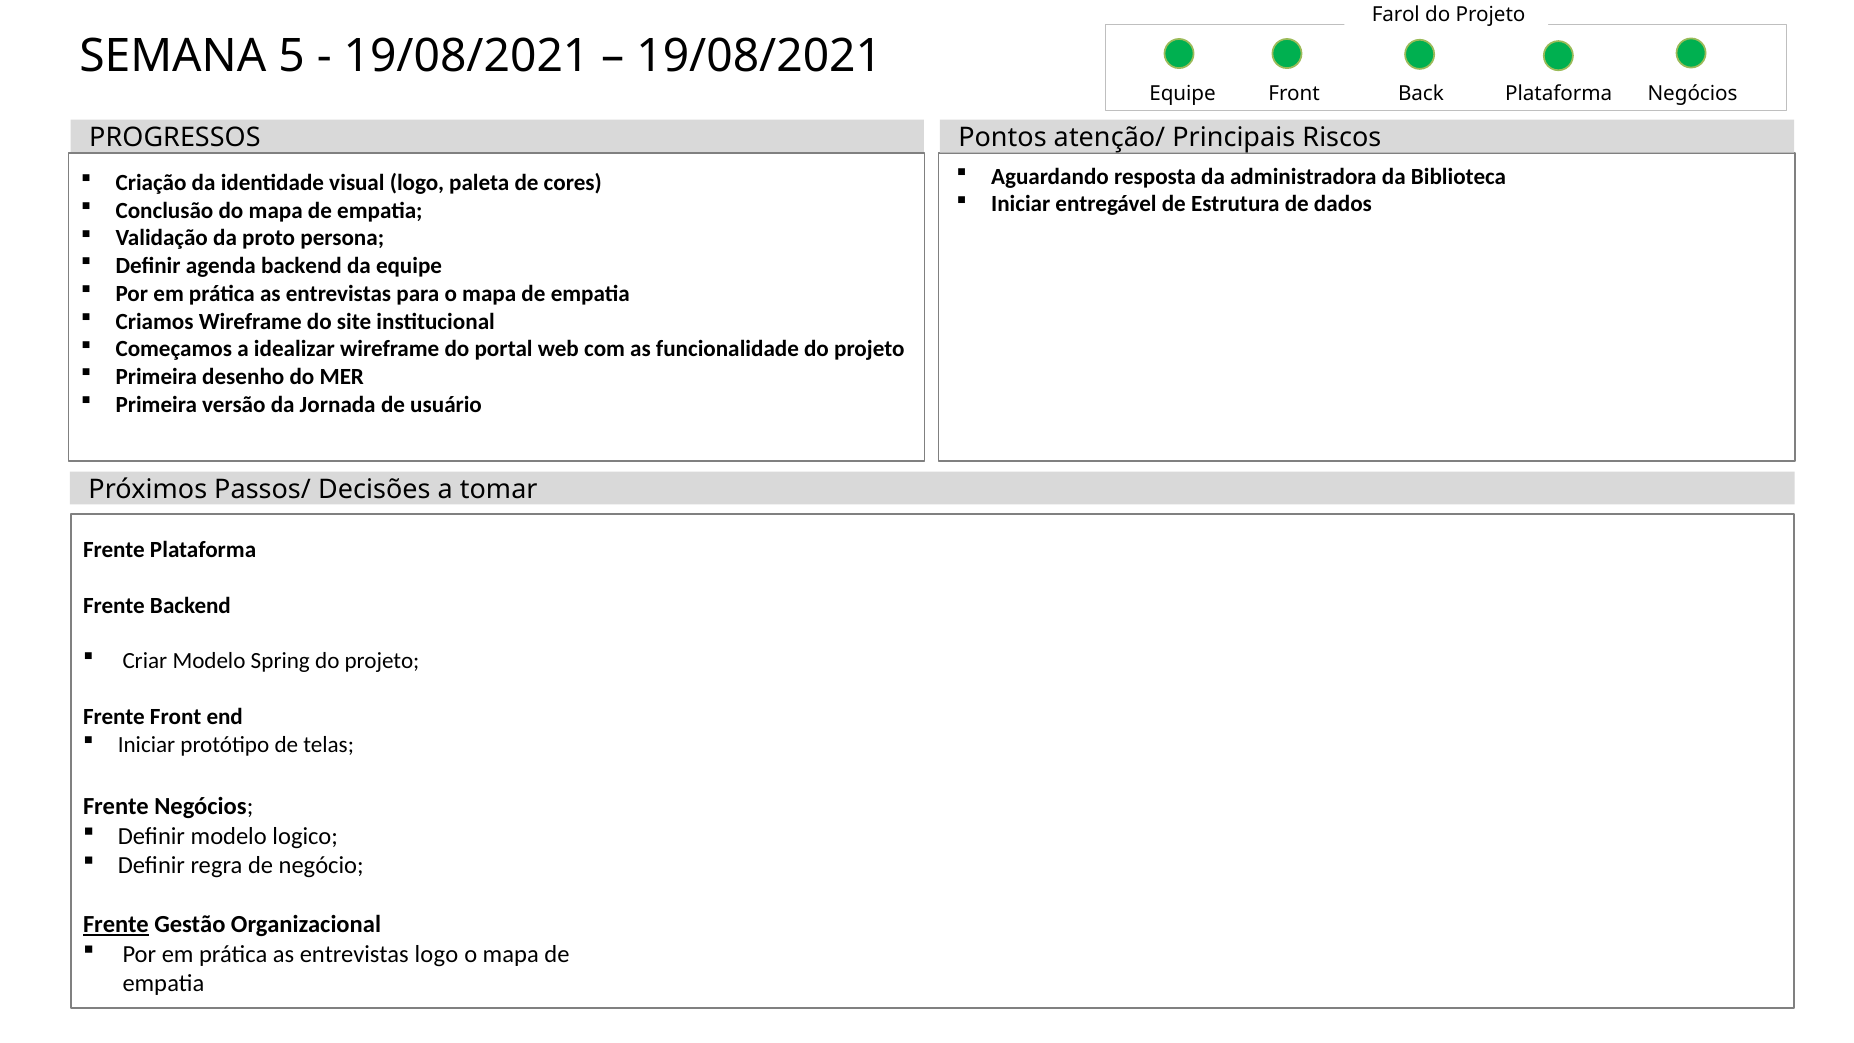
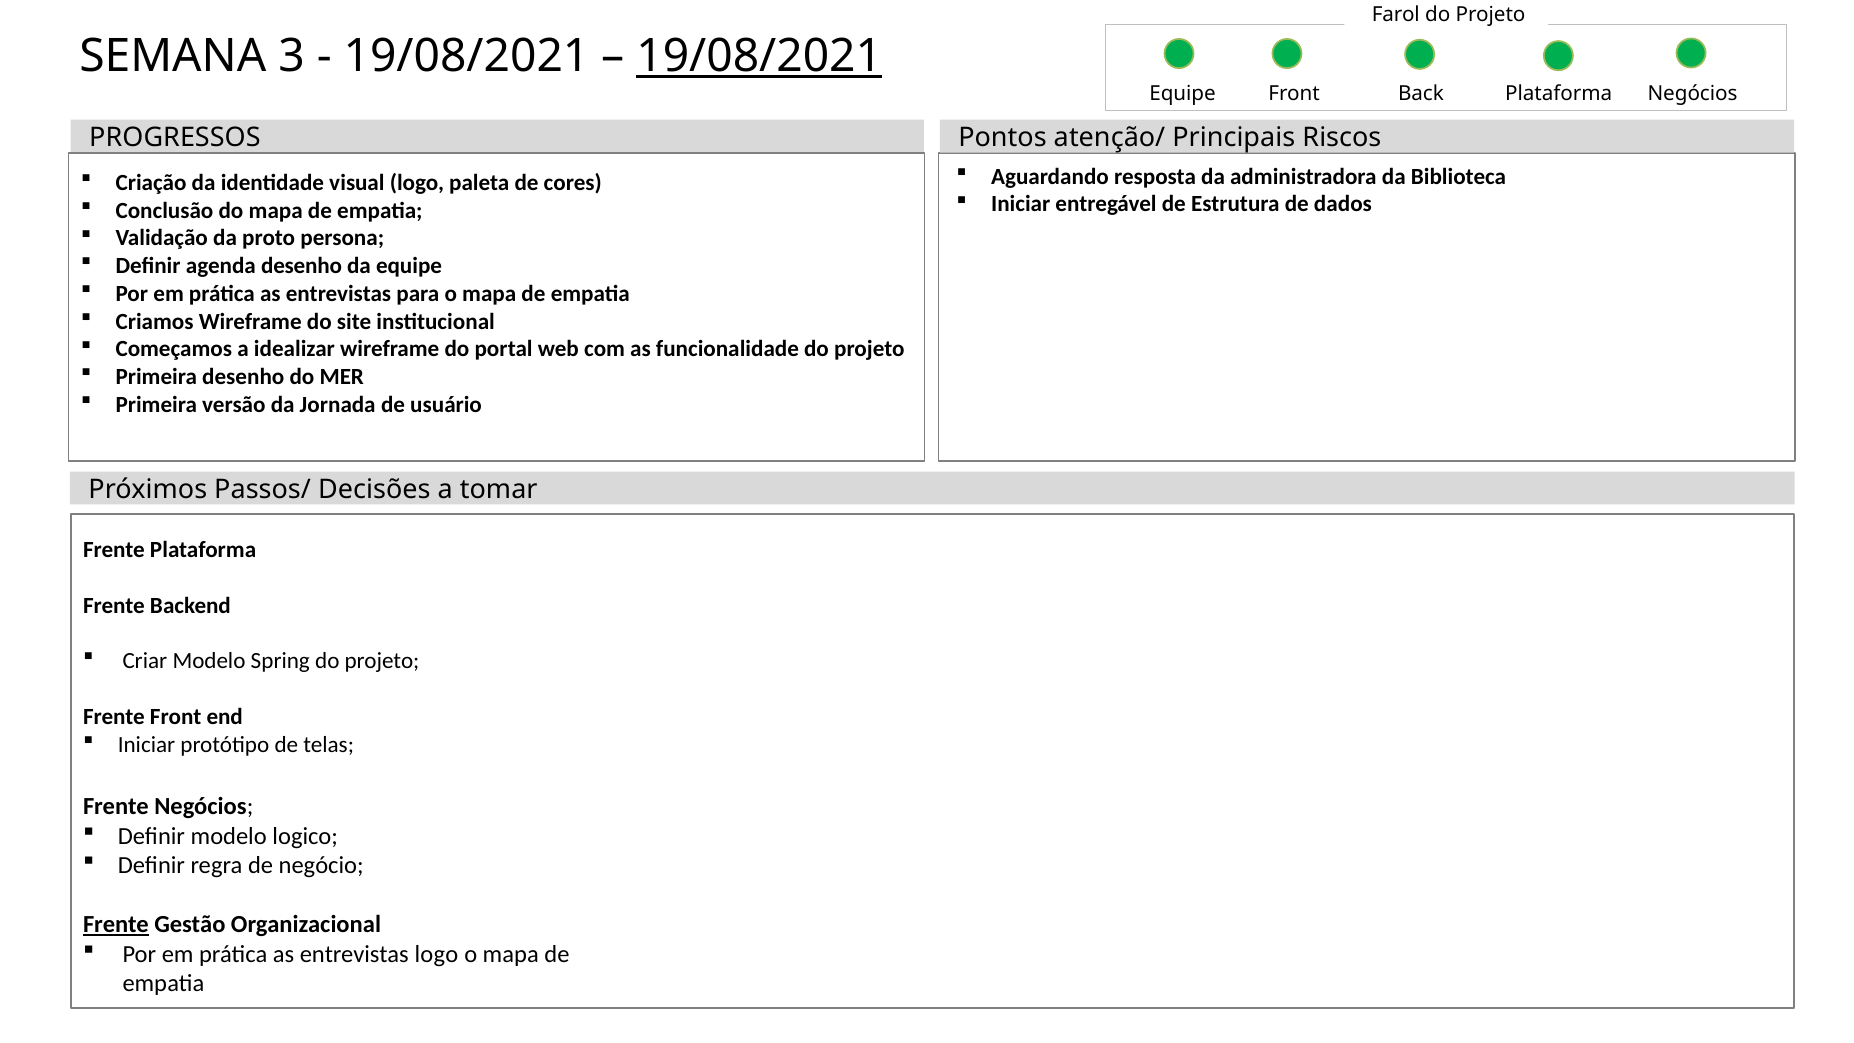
5: 5 -> 3 (292, 57)
19/08/2021 underline: none -> present (759, 57)
agenda backend: backend -> desenho (302, 266)
